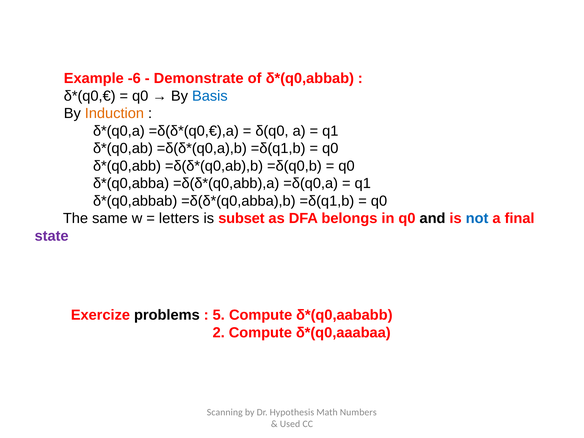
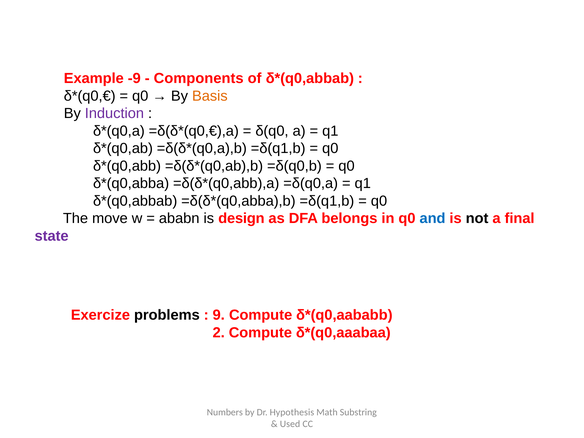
-6: -6 -> -9 (134, 78)
Demonstrate: Demonstrate -> Components (199, 78)
Basis colour: blue -> orange (210, 96)
Induction colour: orange -> purple (114, 113)
same: same -> move (110, 219)
letters: letters -> ababn (179, 219)
subset: subset -> design (241, 219)
and colour: black -> blue (433, 219)
not colour: blue -> black (477, 219)
5: 5 -> 9 (219, 315)
Scanning: Scanning -> Numbers (225, 412)
Numbers: Numbers -> Substring (358, 412)
